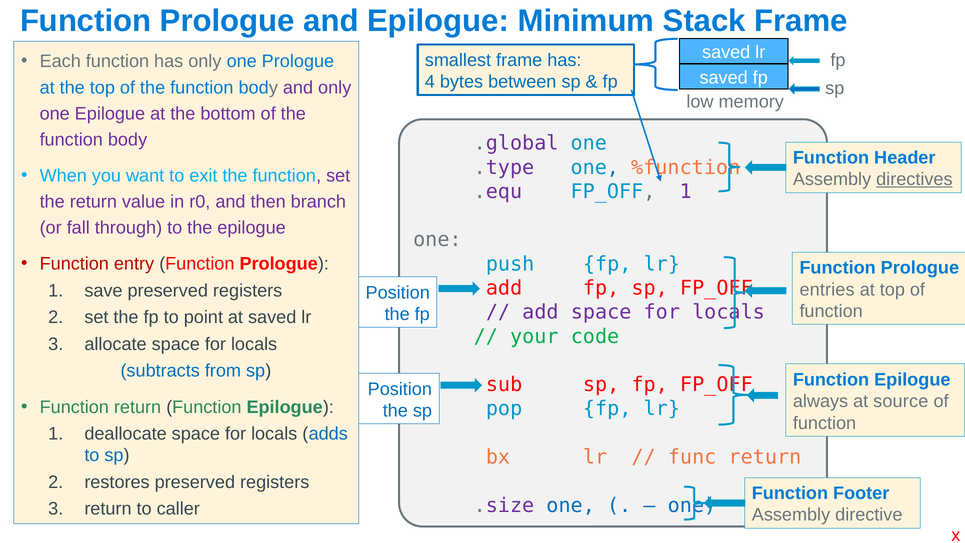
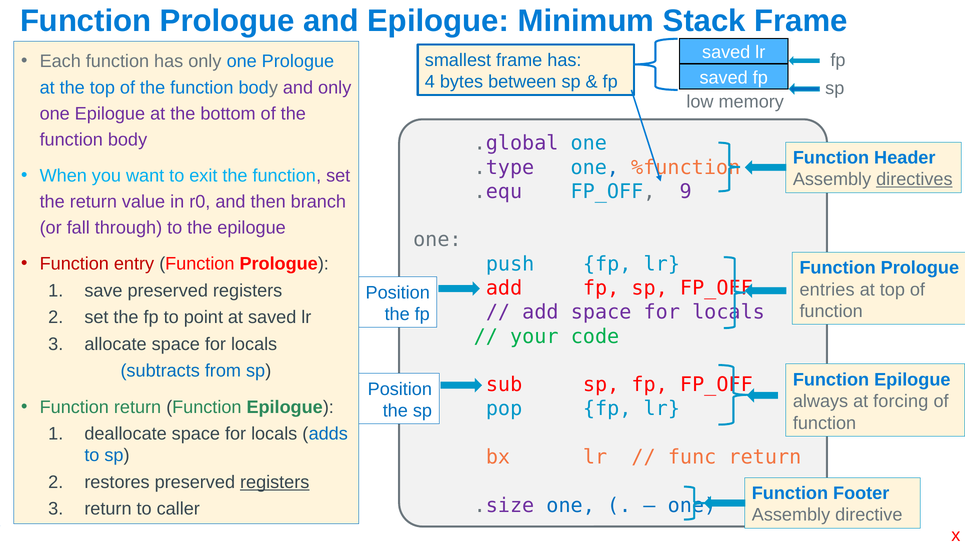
FP_OFF 1: 1 -> 9 (686, 191)
source: source -> forcing (901, 401)
registers underline: none -> present (275, 482)
